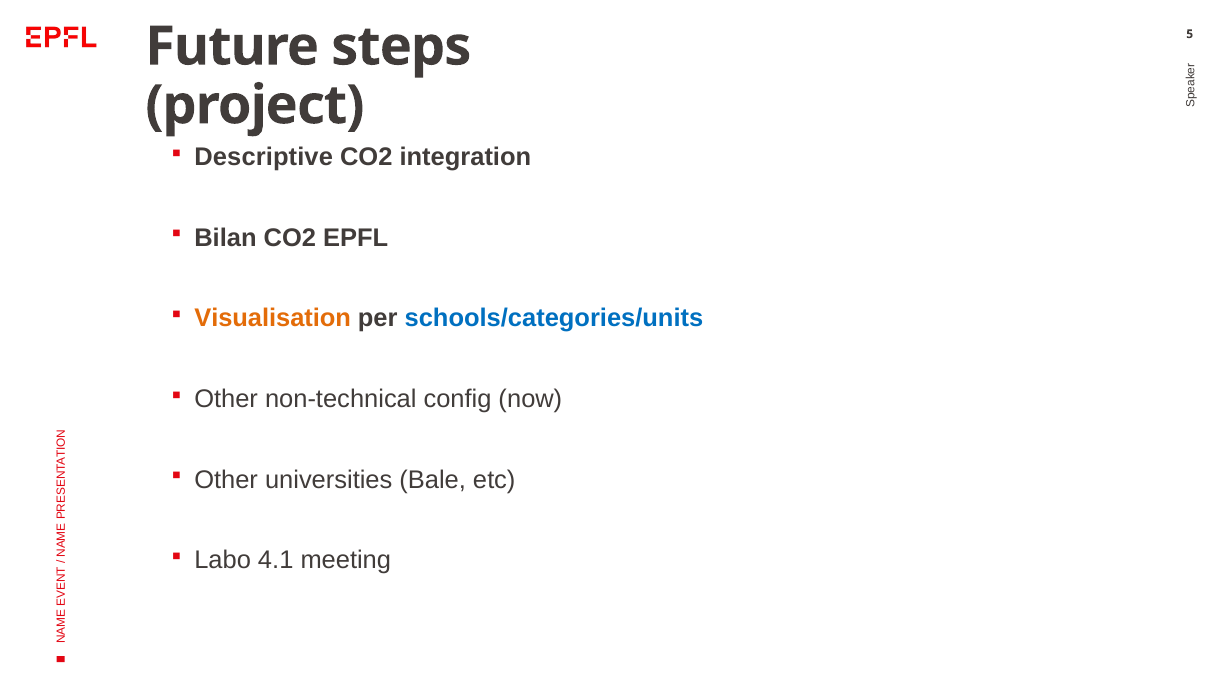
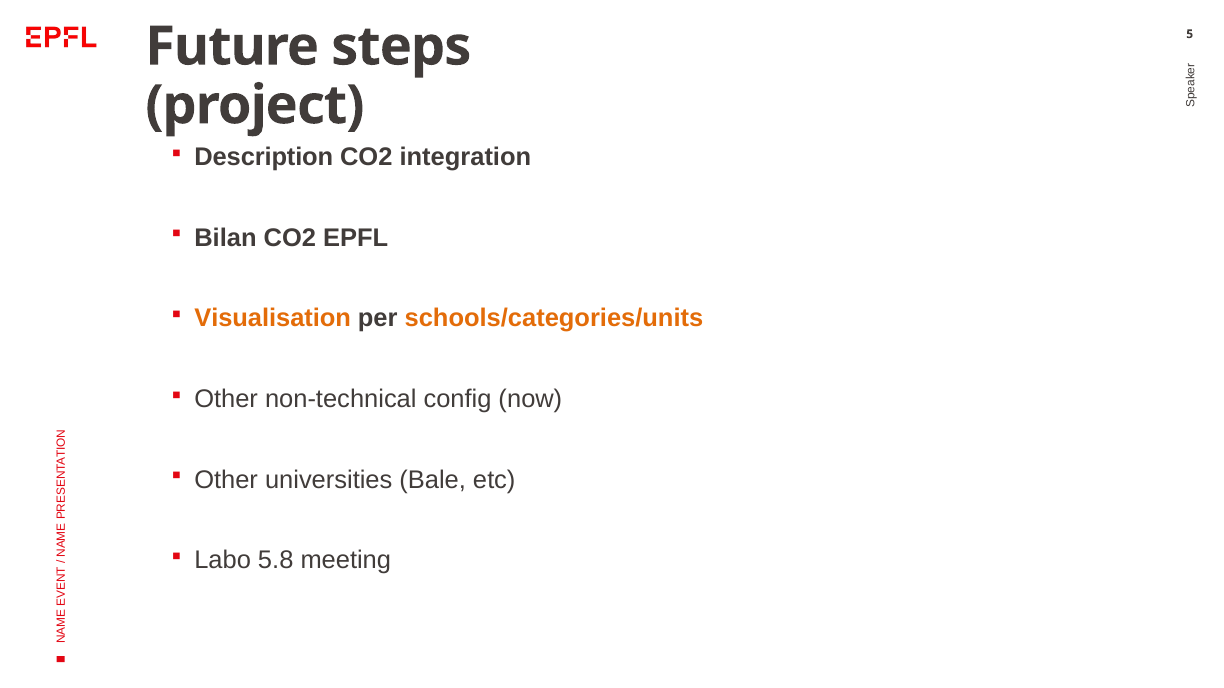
Descriptive: Descriptive -> Description (264, 158)
schools/categories/units colour: blue -> orange (554, 319)
4.1: 4.1 -> 5.8 (276, 561)
